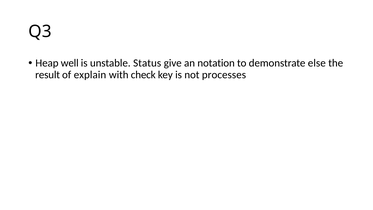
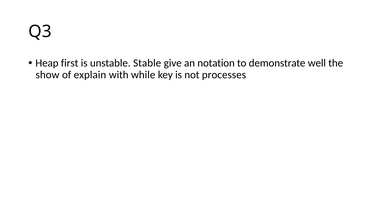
well: well -> first (70, 63)
Status: Status -> Stable (147, 63)
else: else -> well (317, 63)
result: result -> show (47, 75)
check: check -> while (143, 75)
